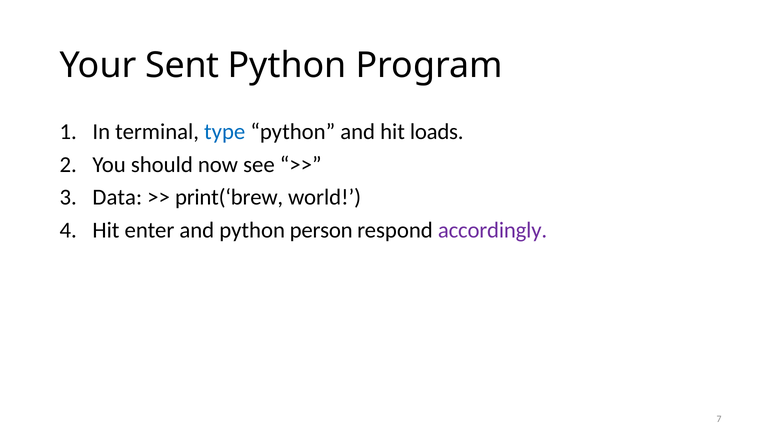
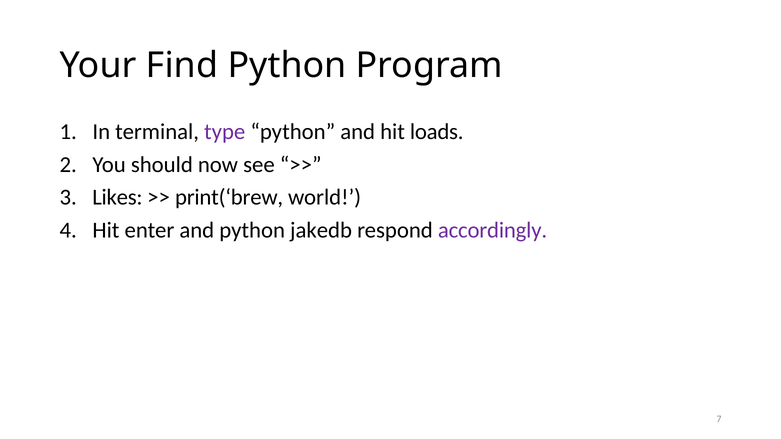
Sent: Sent -> Find (182, 66)
type colour: blue -> purple (225, 132)
Data: Data -> Likes (117, 198)
person: person -> jakedb (321, 230)
